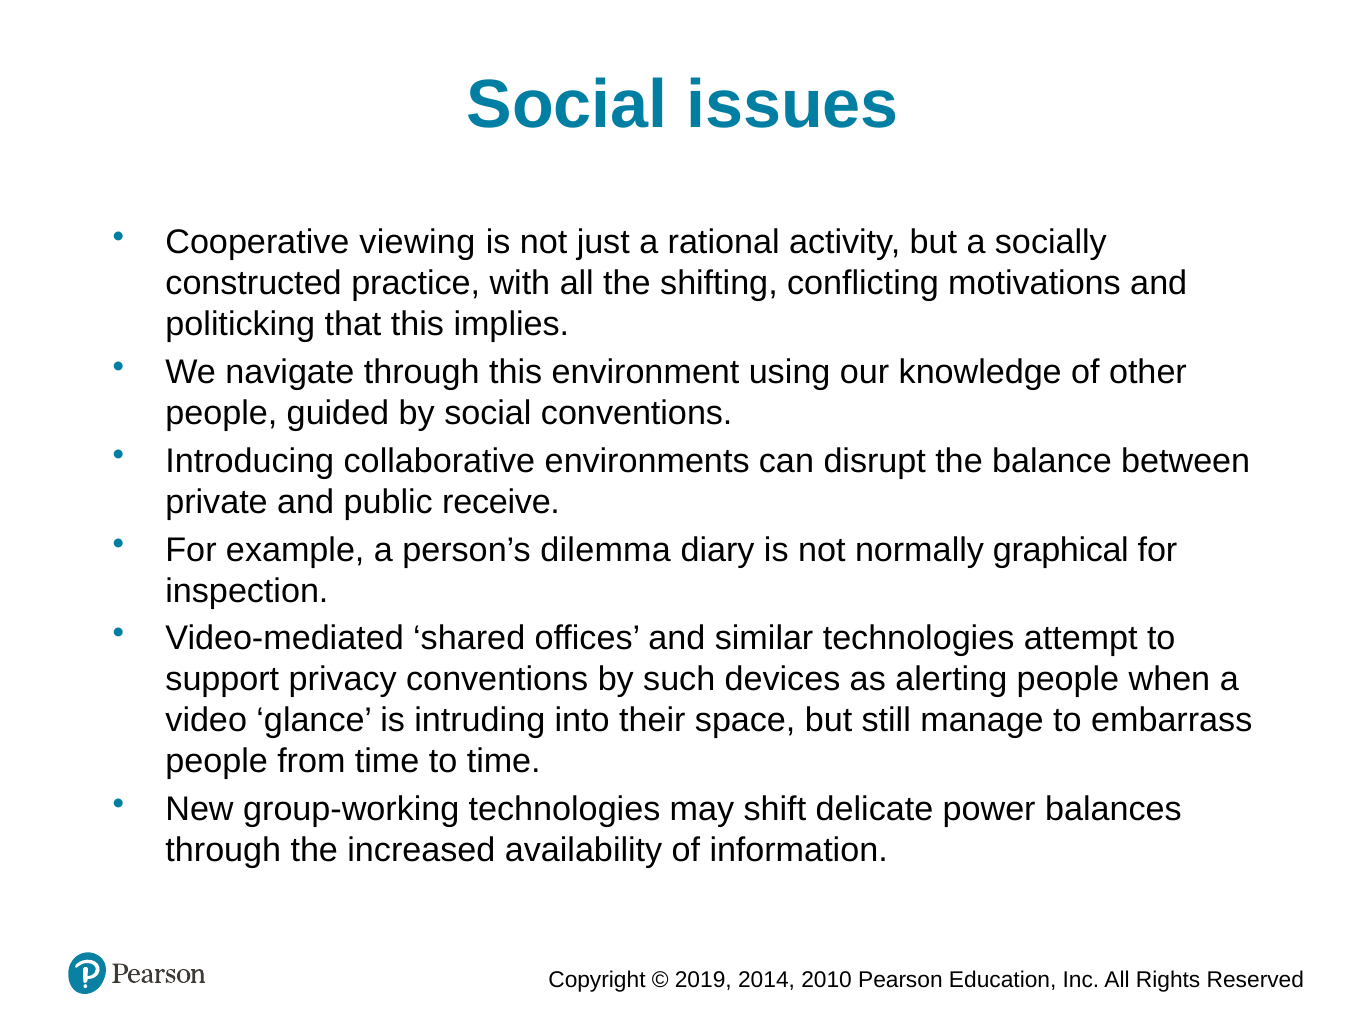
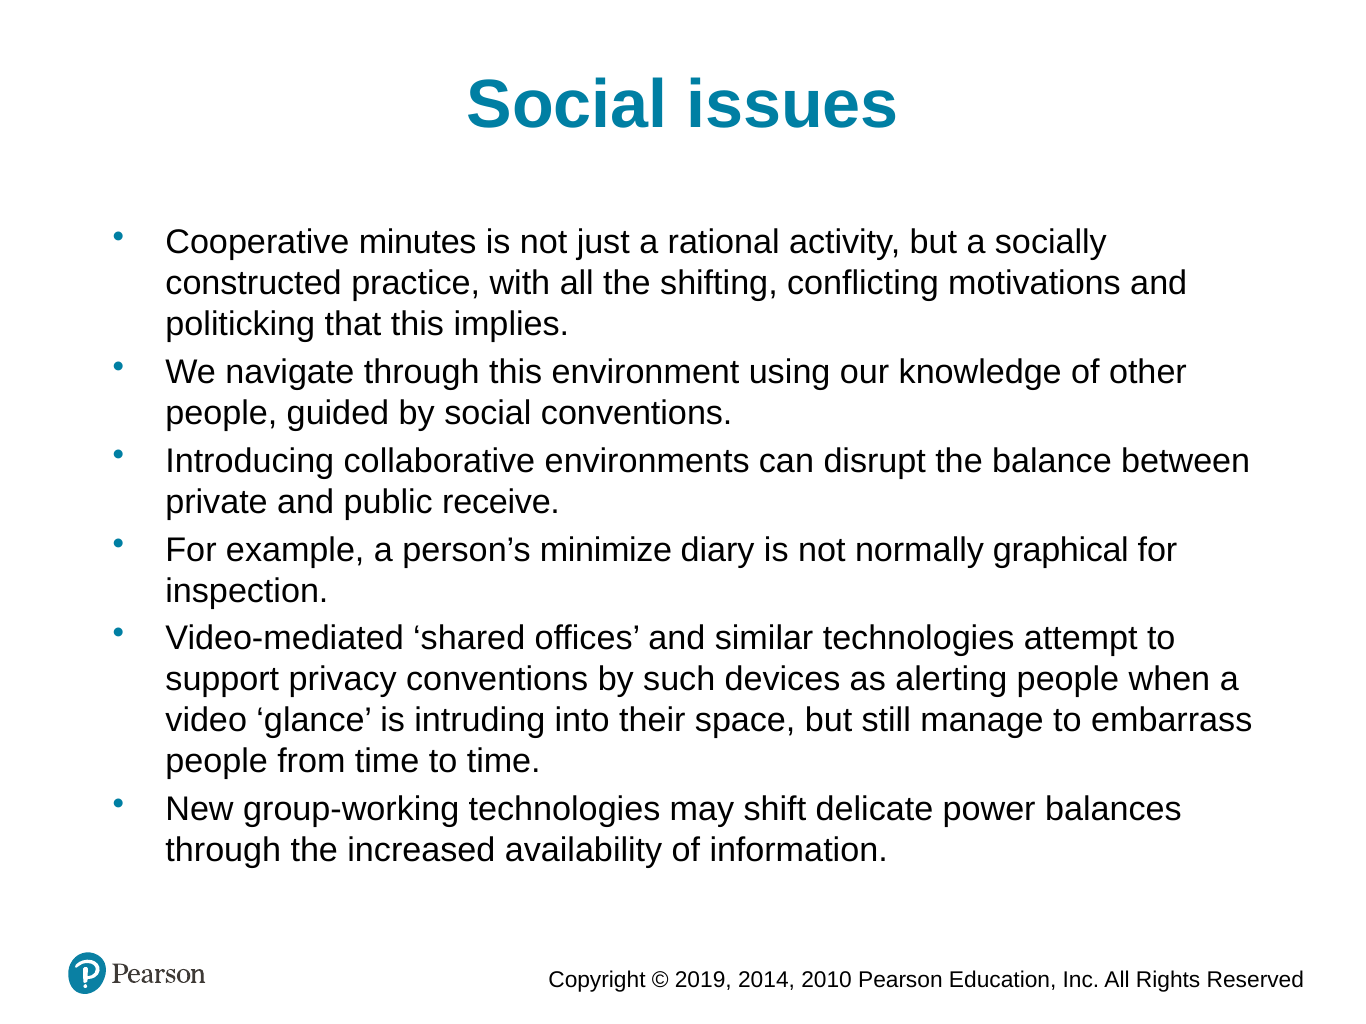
viewing: viewing -> minutes (418, 243)
dilemma: dilemma -> minimize (606, 550)
